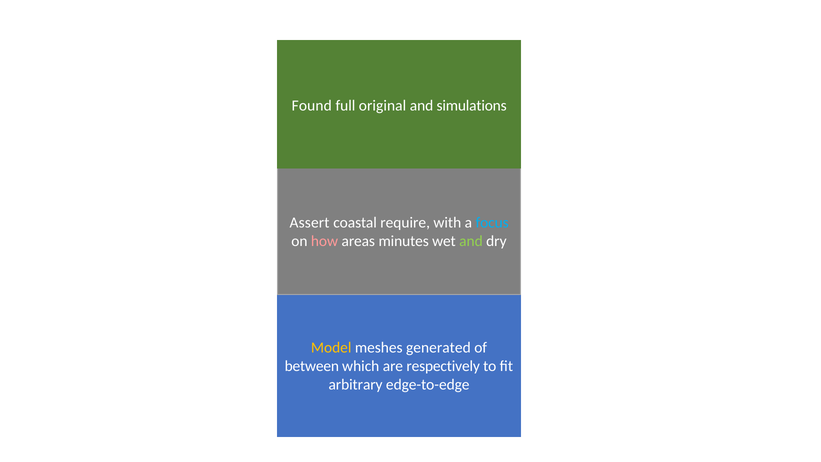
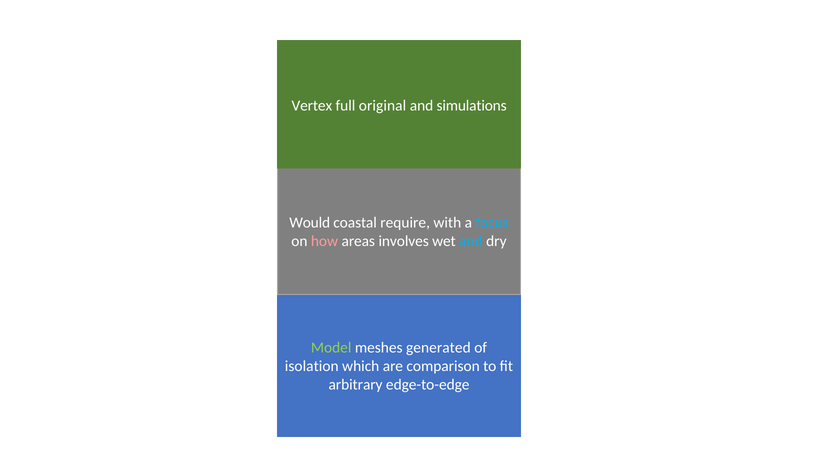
Found: Found -> Vertex (312, 105)
Assert: Assert -> Would (310, 223)
minutes: minutes -> involves (404, 241)
and colour: light green -> light blue (471, 241)
Model colour: yellow -> light green (331, 347)
between: between -> isolation (312, 366)
respectively: respectively -> comparison (443, 366)
